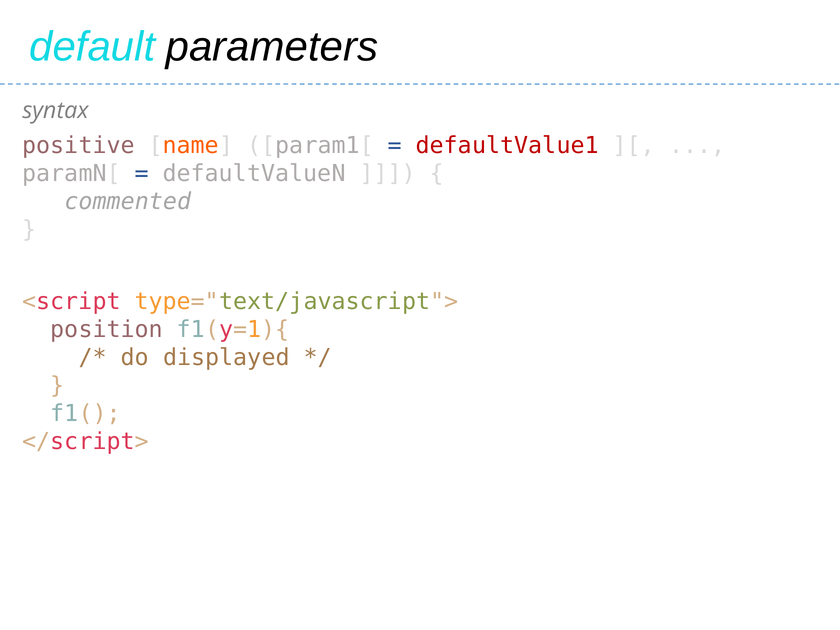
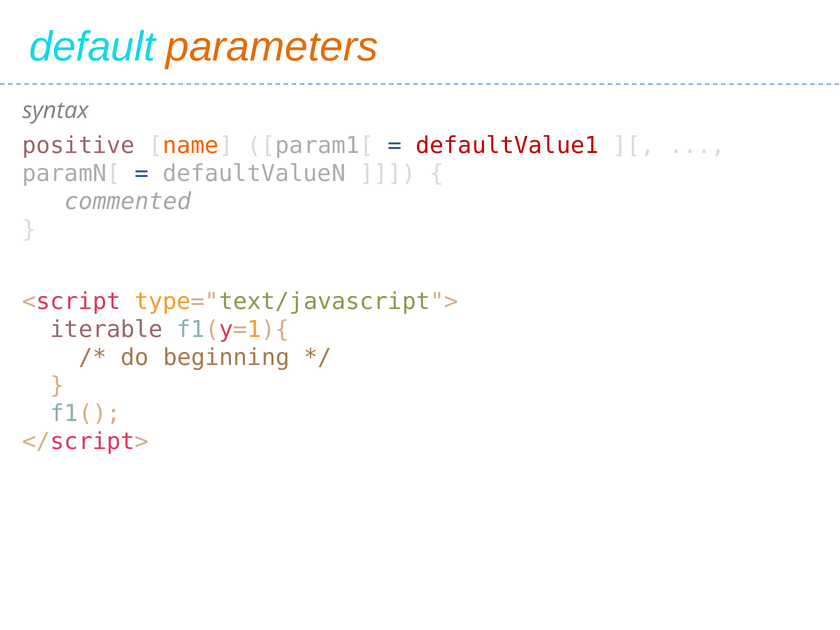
parameters colour: black -> orange (272, 47)
position: position -> iterable (107, 329)
displayed: displayed -> beginning (226, 357)
